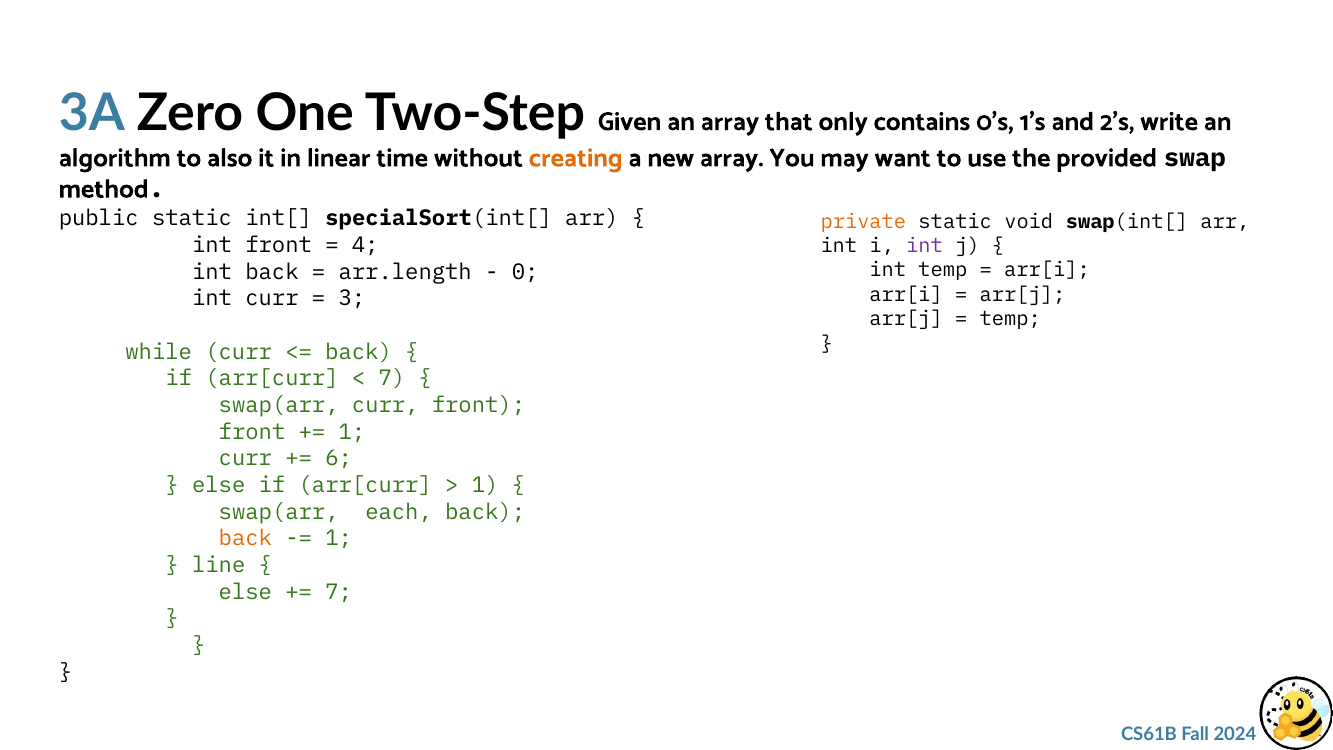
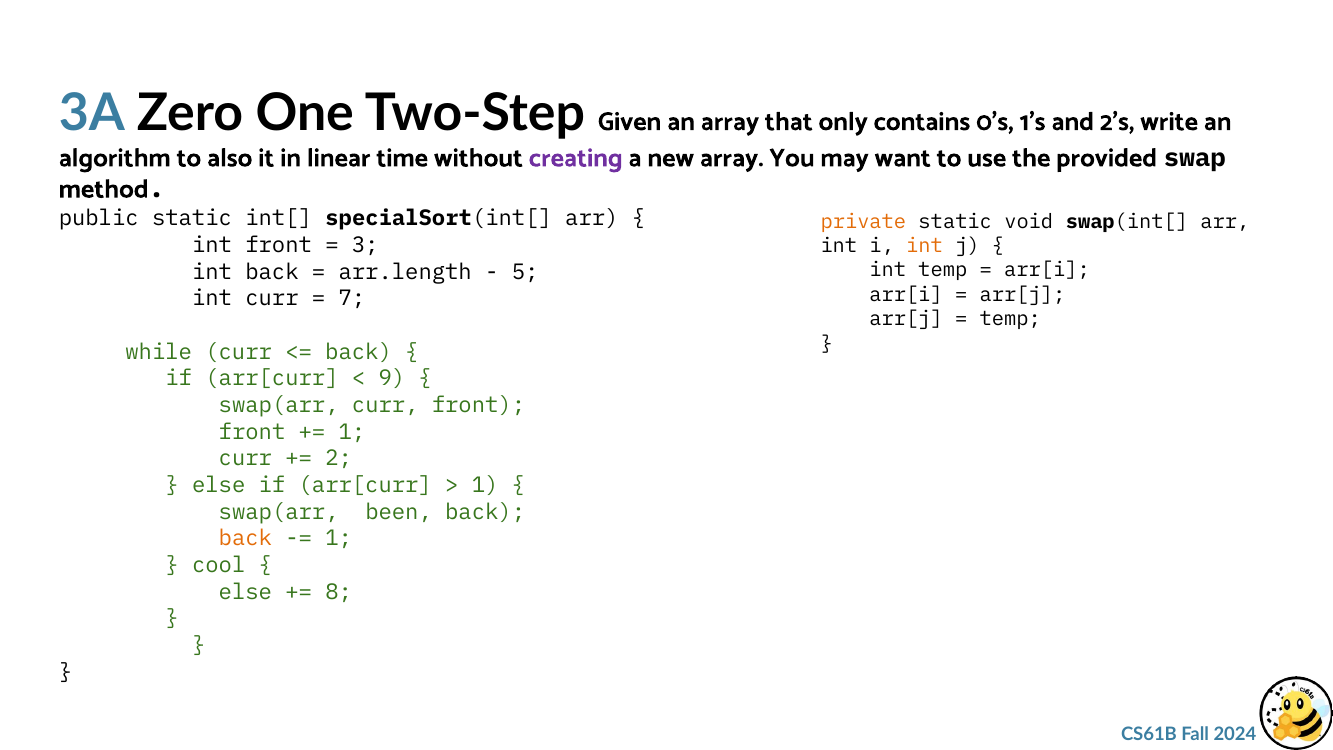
creating colour: orange -> purple (576, 158)
4: 4 -> 3 (365, 245)
int colour: purple -> orange (925, 246)
0: 0 -> 5 (525, 272)
3: 3 -> 7 (352, 298)
7: 7 -> 9 (392, 378)
6: 6 -> 2 (339, 458)
each: each -> been (399, 512)
line: line -> cool (219, 565)
7: 7 -> 8 (339, 592)
